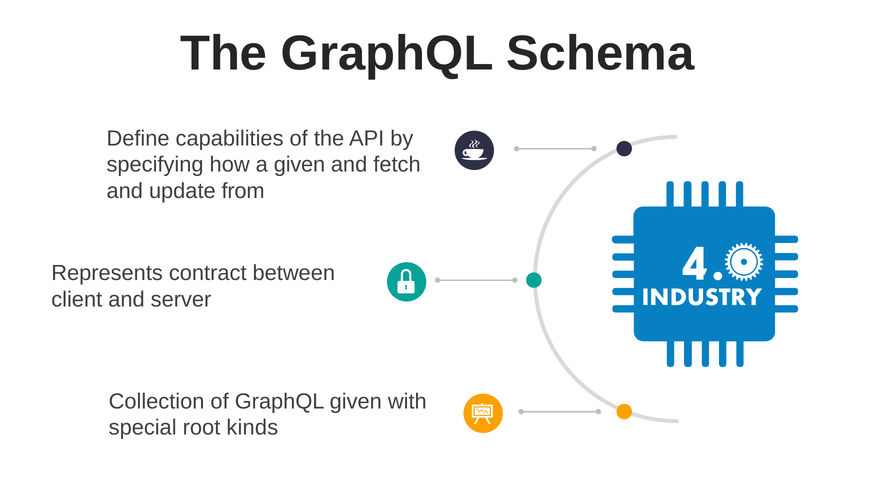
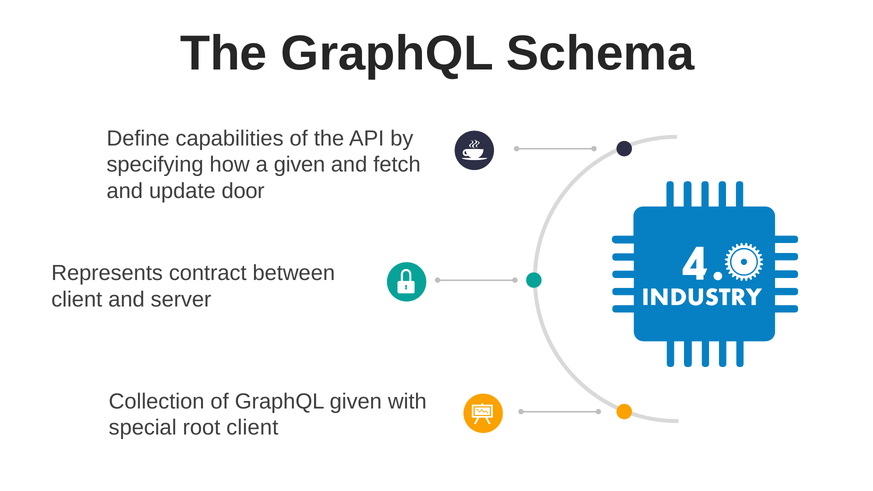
from: from -> door (243, 191)
root kinds: kinds -> client (252, 428)
